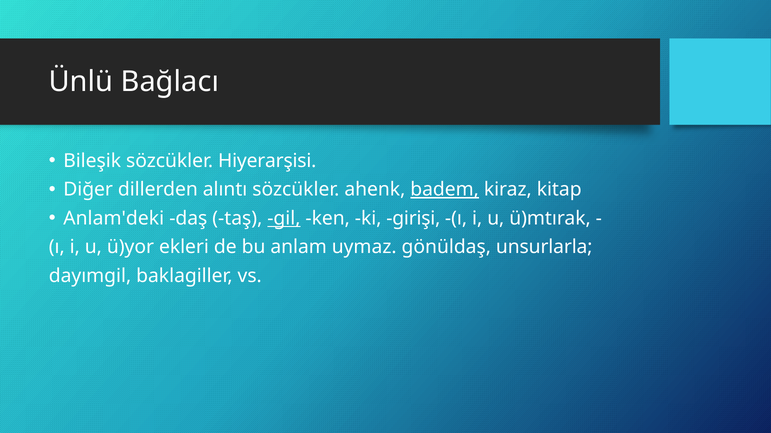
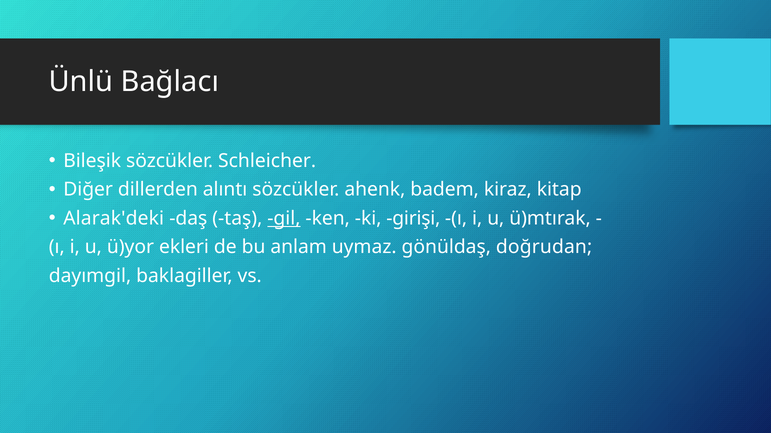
Hiyerarşisi: Hiyerarşisi -> Schleicher (267, 161)
badem underline: present -> none (445, 190)
Anlam'deki: Anlam'deki -> Alarak'deki (114, 219)
unsurlarla: unsurlarla -> doğrudan (544, 247)
